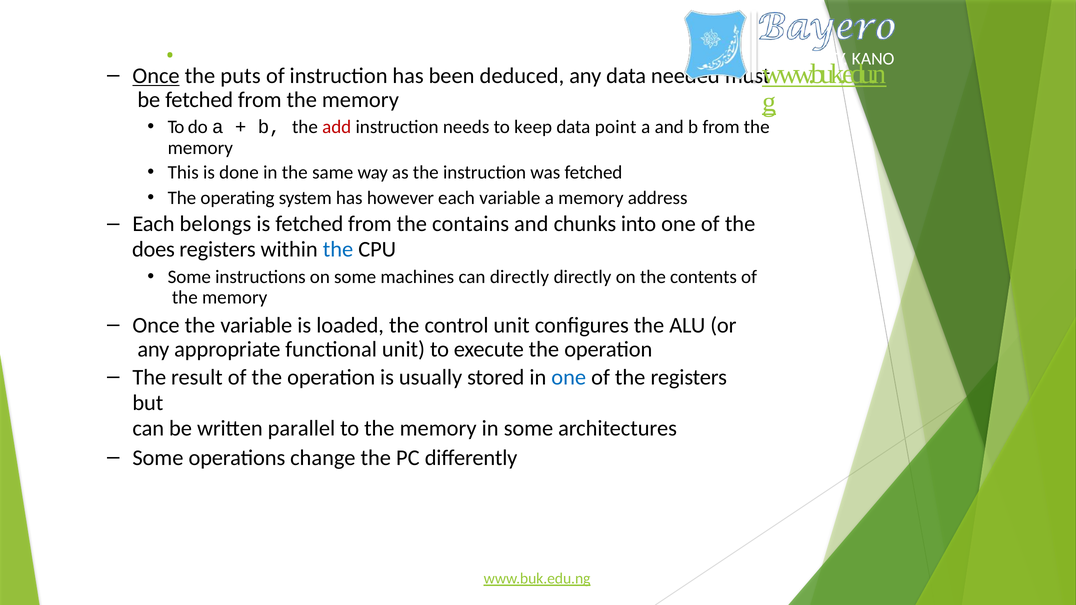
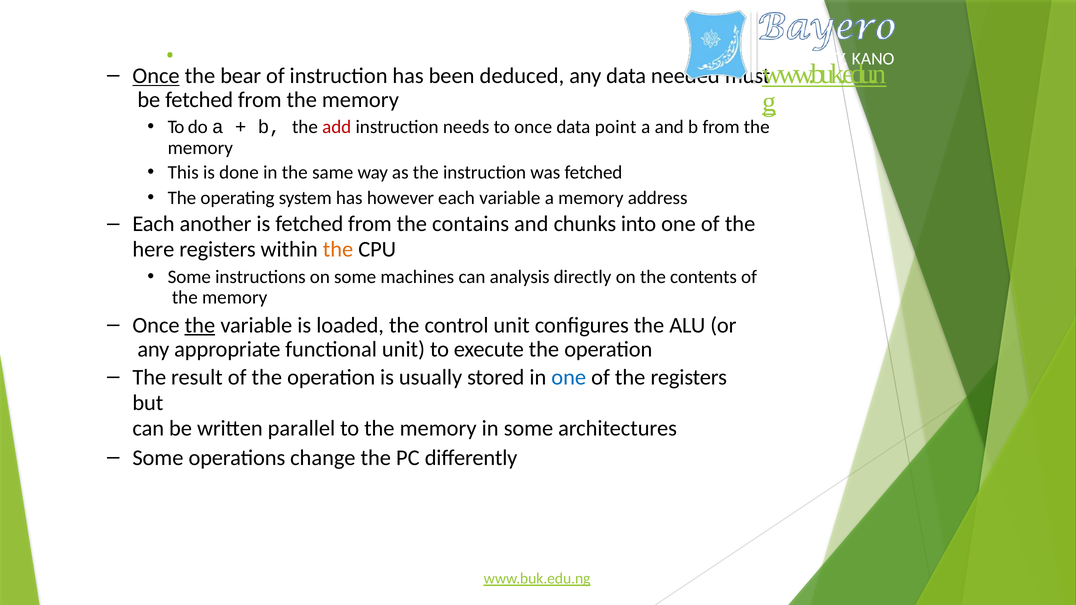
puts: puts -> bear (241, 76)
to keep: keep -> once (533, 127)
belongs: belongs -> another (216, 224)
does: does -> here (153, 250)
the colour: blue -> orange (338, 250)
can directly: directly -> analysis (520, 277)
the underline: none -> present (200, 325)
